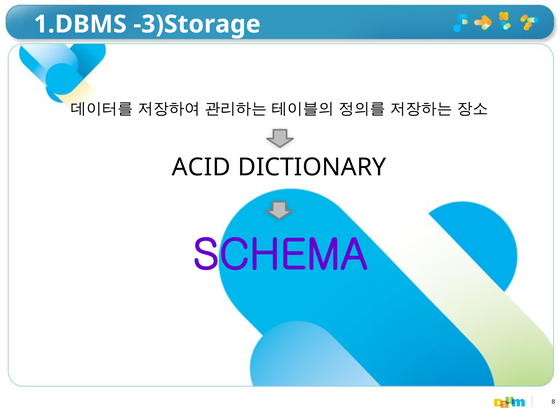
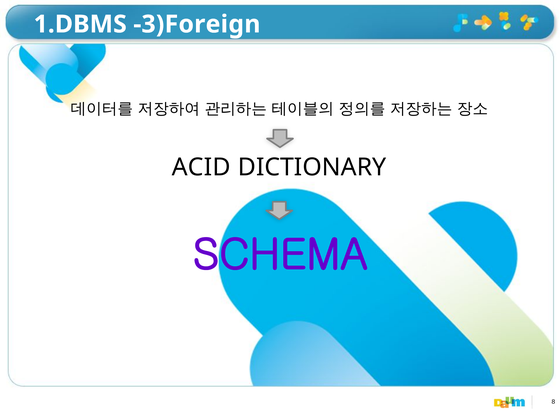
-3)Storage: -3)Storage -> -3)Foreign (197, 24)
